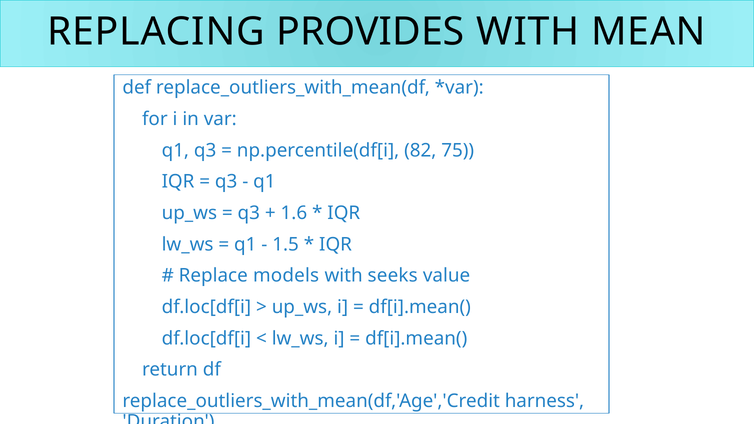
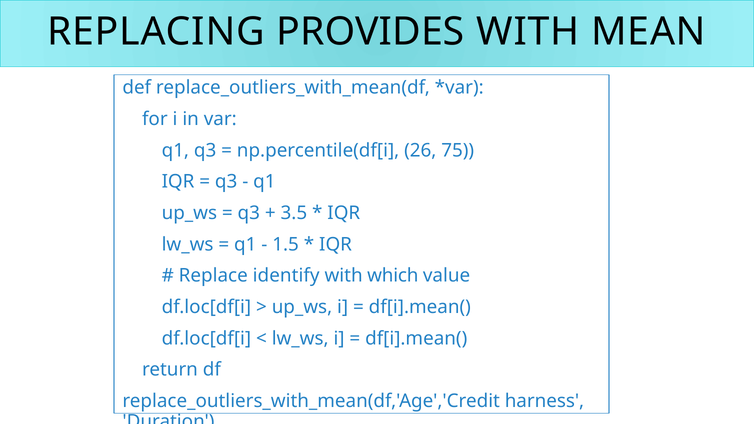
82: 82 -> 26 (420, 150)
1.6: 1.6 -> 3.5 (294, 213)
models: models -> identify (286, 276)
seeks: seeks -> which (393, 276)
